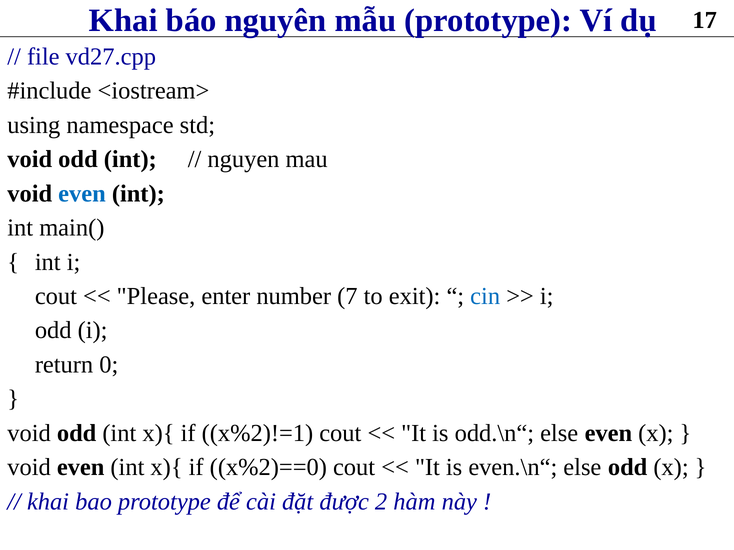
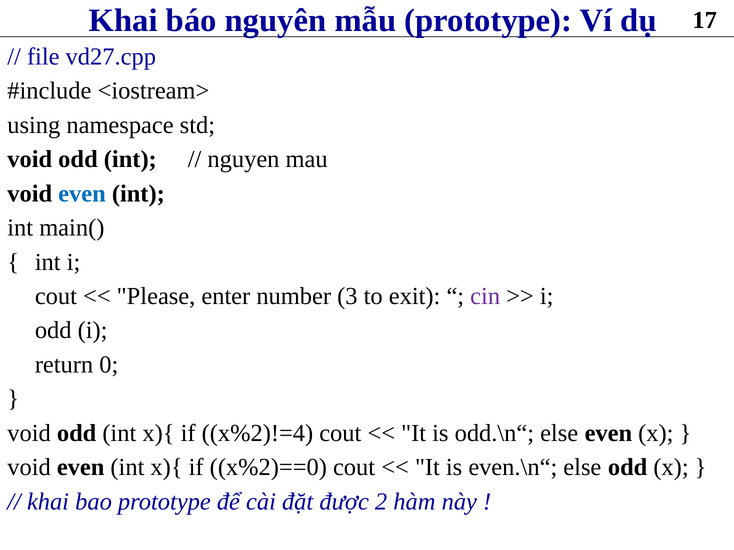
7: 7 -> 3 (347, 296)
cin colour: blue -> purple (485, 296)
x%2)!=1: x%2)!=1 -> x%2)!=4 (257, 433)
